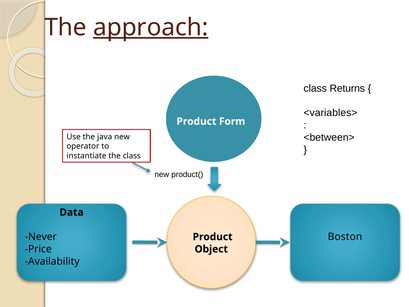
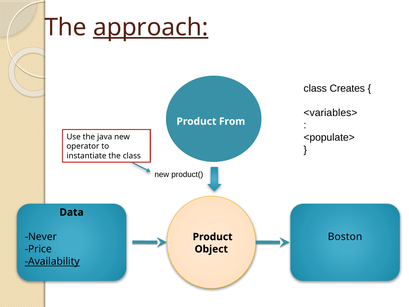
Returns: Returns -> Creates (347, 88)
Form: Form -> From (232, 121)
<between>: <between> -> <populate> (329, 137)
Availability underline: none -> present (52, 261)
